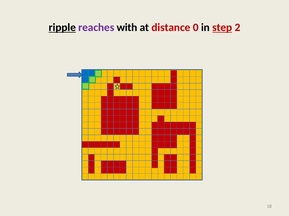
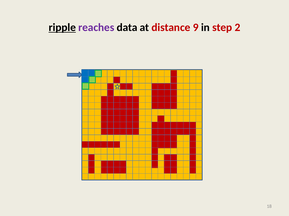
with: with -> data (127, 28)
0: 0 -> 9 (196, 28)
step underline: present -> none (222, 28)
